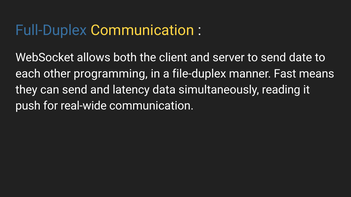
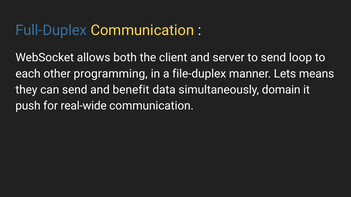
date: date -> loop (301, 58)
Fast: Fast -> Lets (285, 74)
latency: latency -> benefit (131, 90)
reading: reading -> domain (281, 90)
